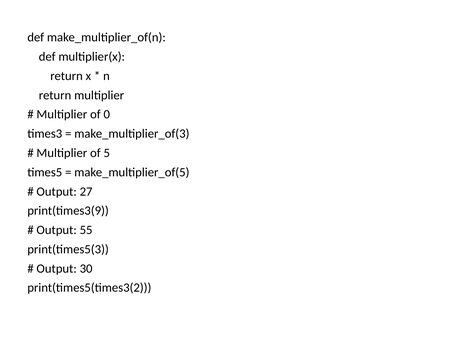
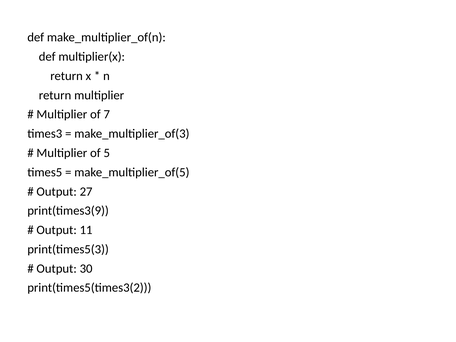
0: 0 -> 7 (107, 114)
55: 55 -> 11 (86, 230)
